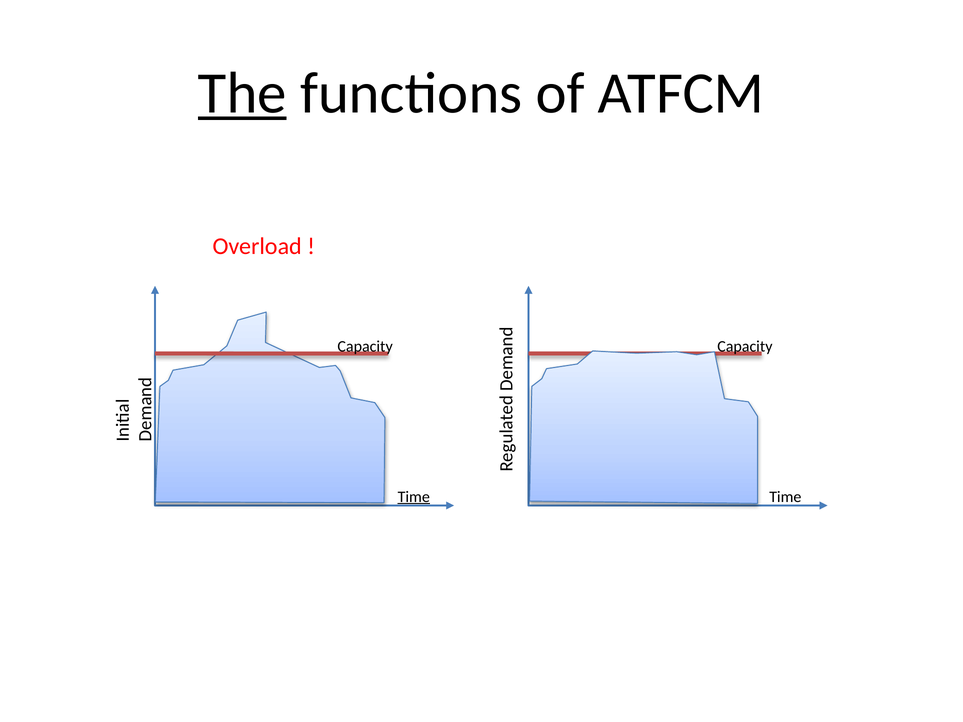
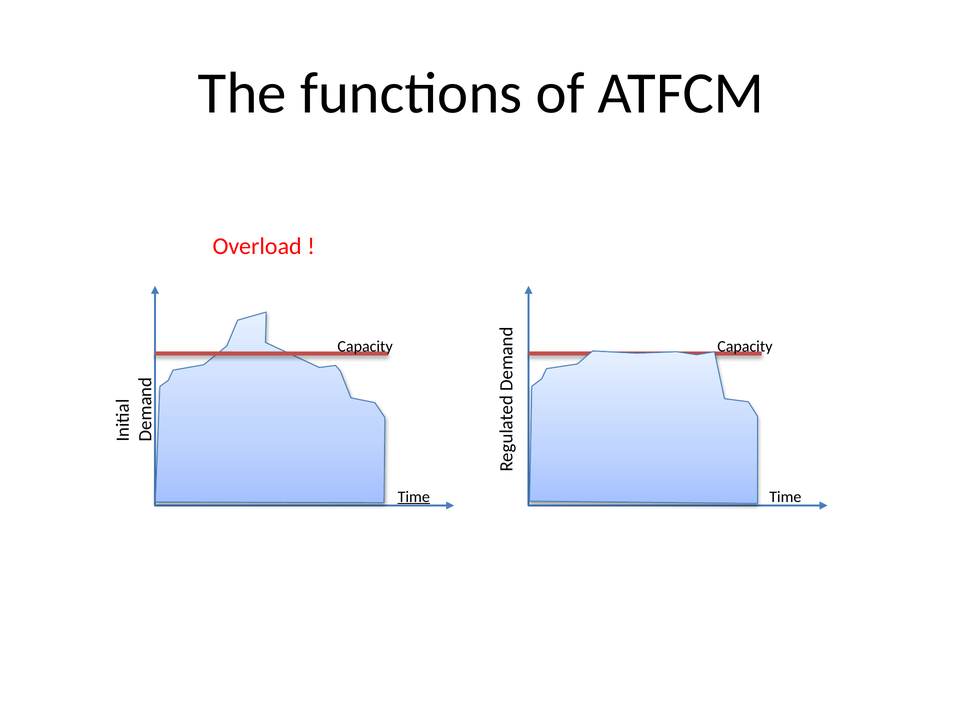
The underline: present -> none (242, 93)
